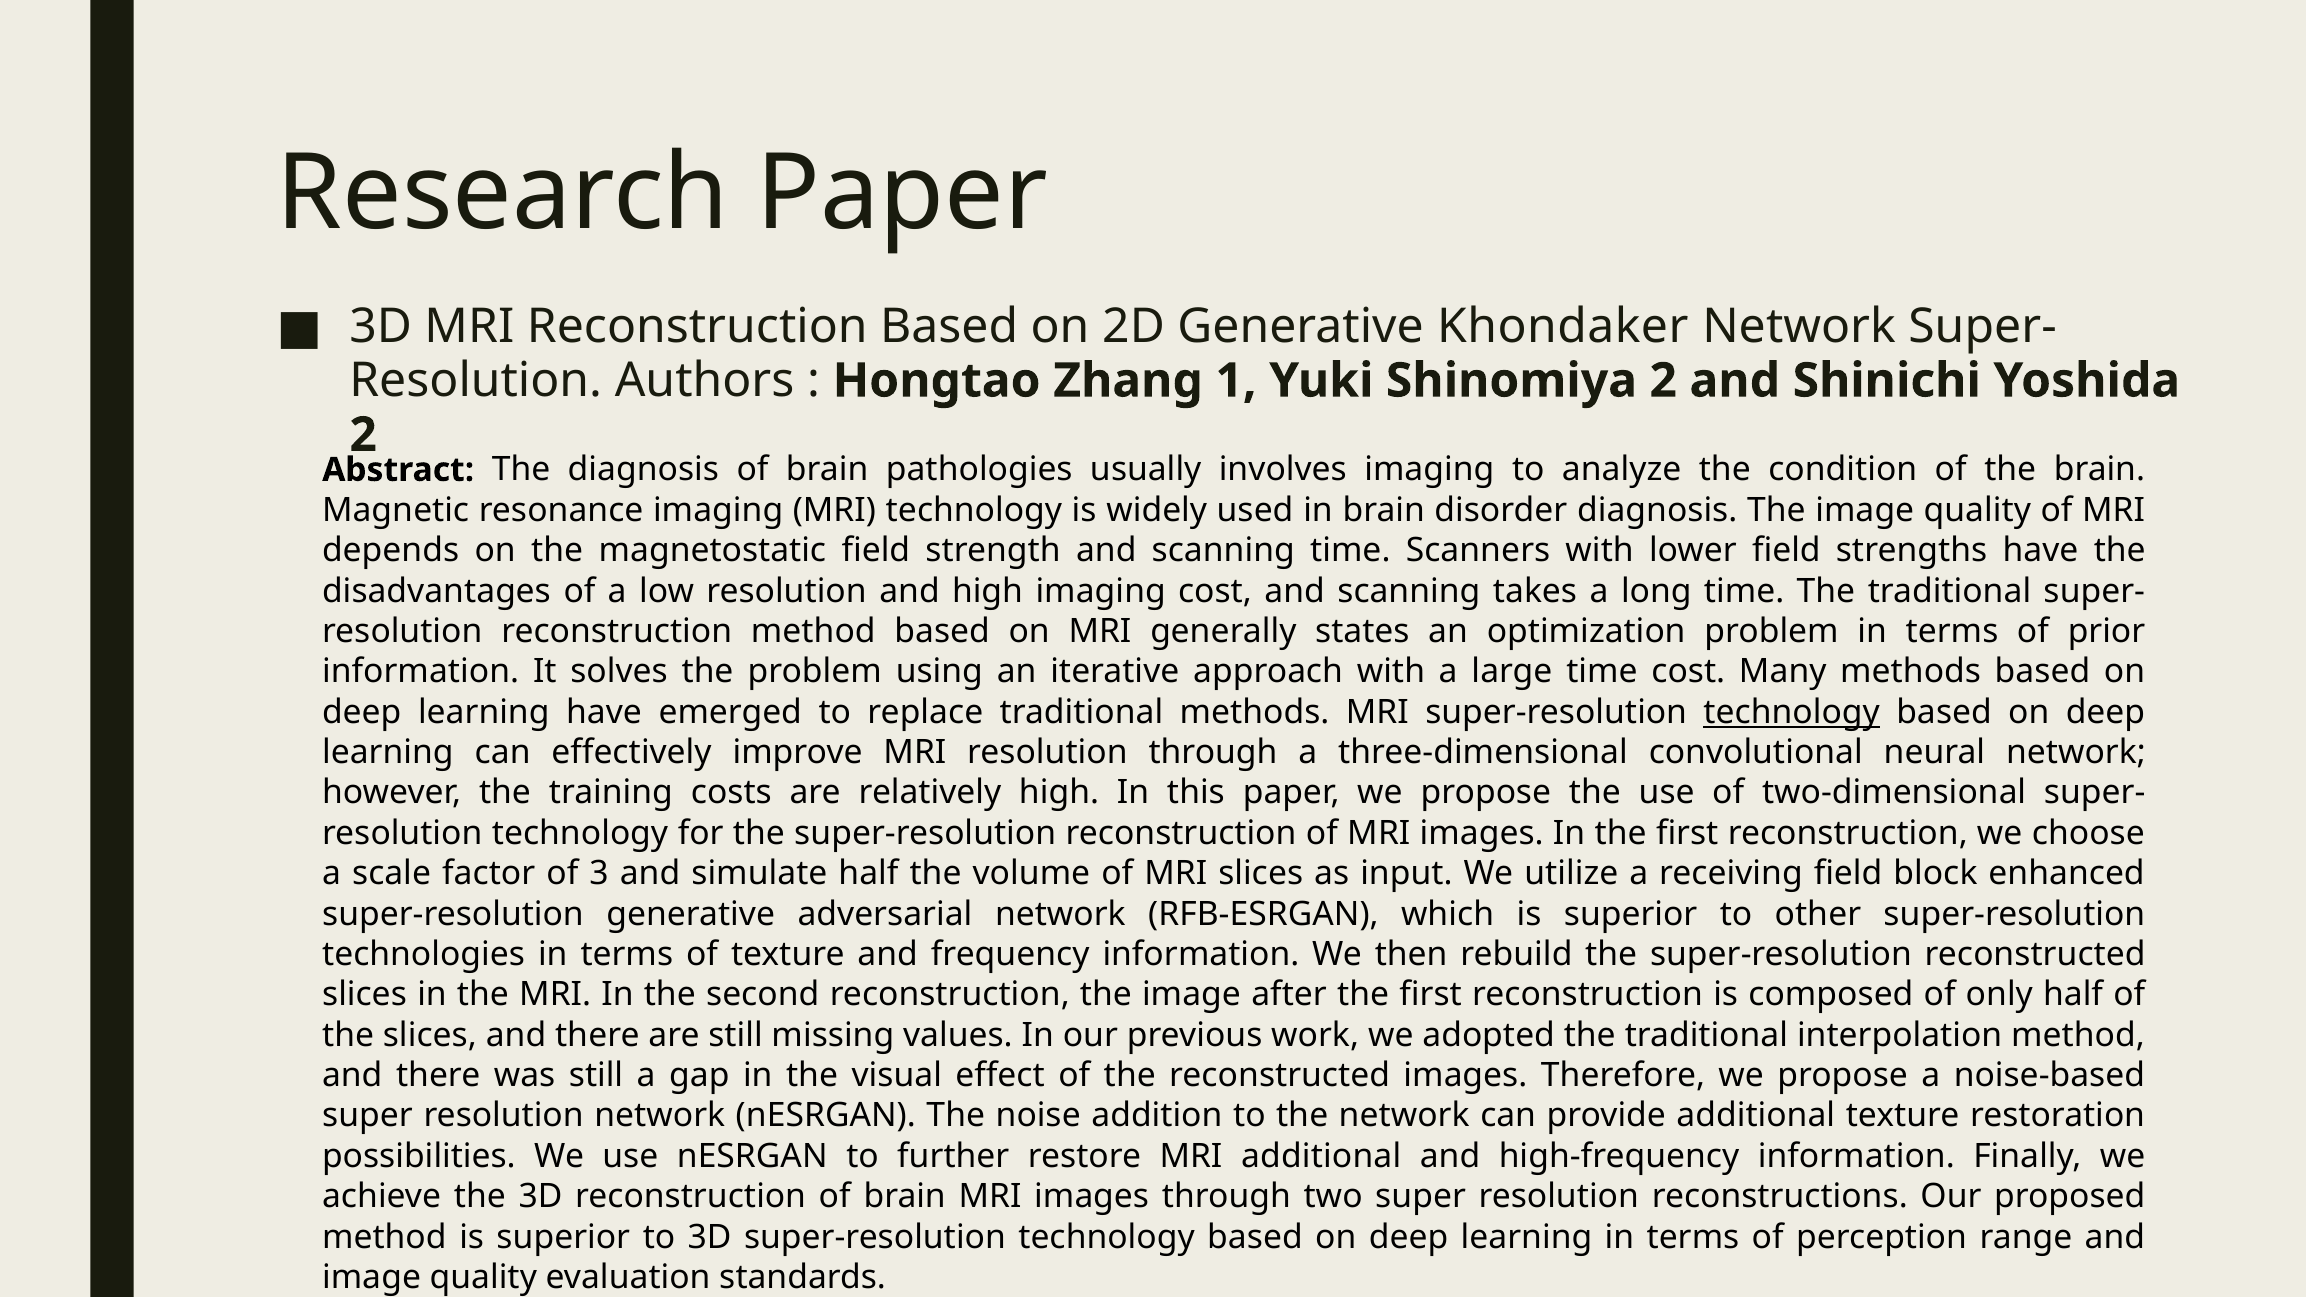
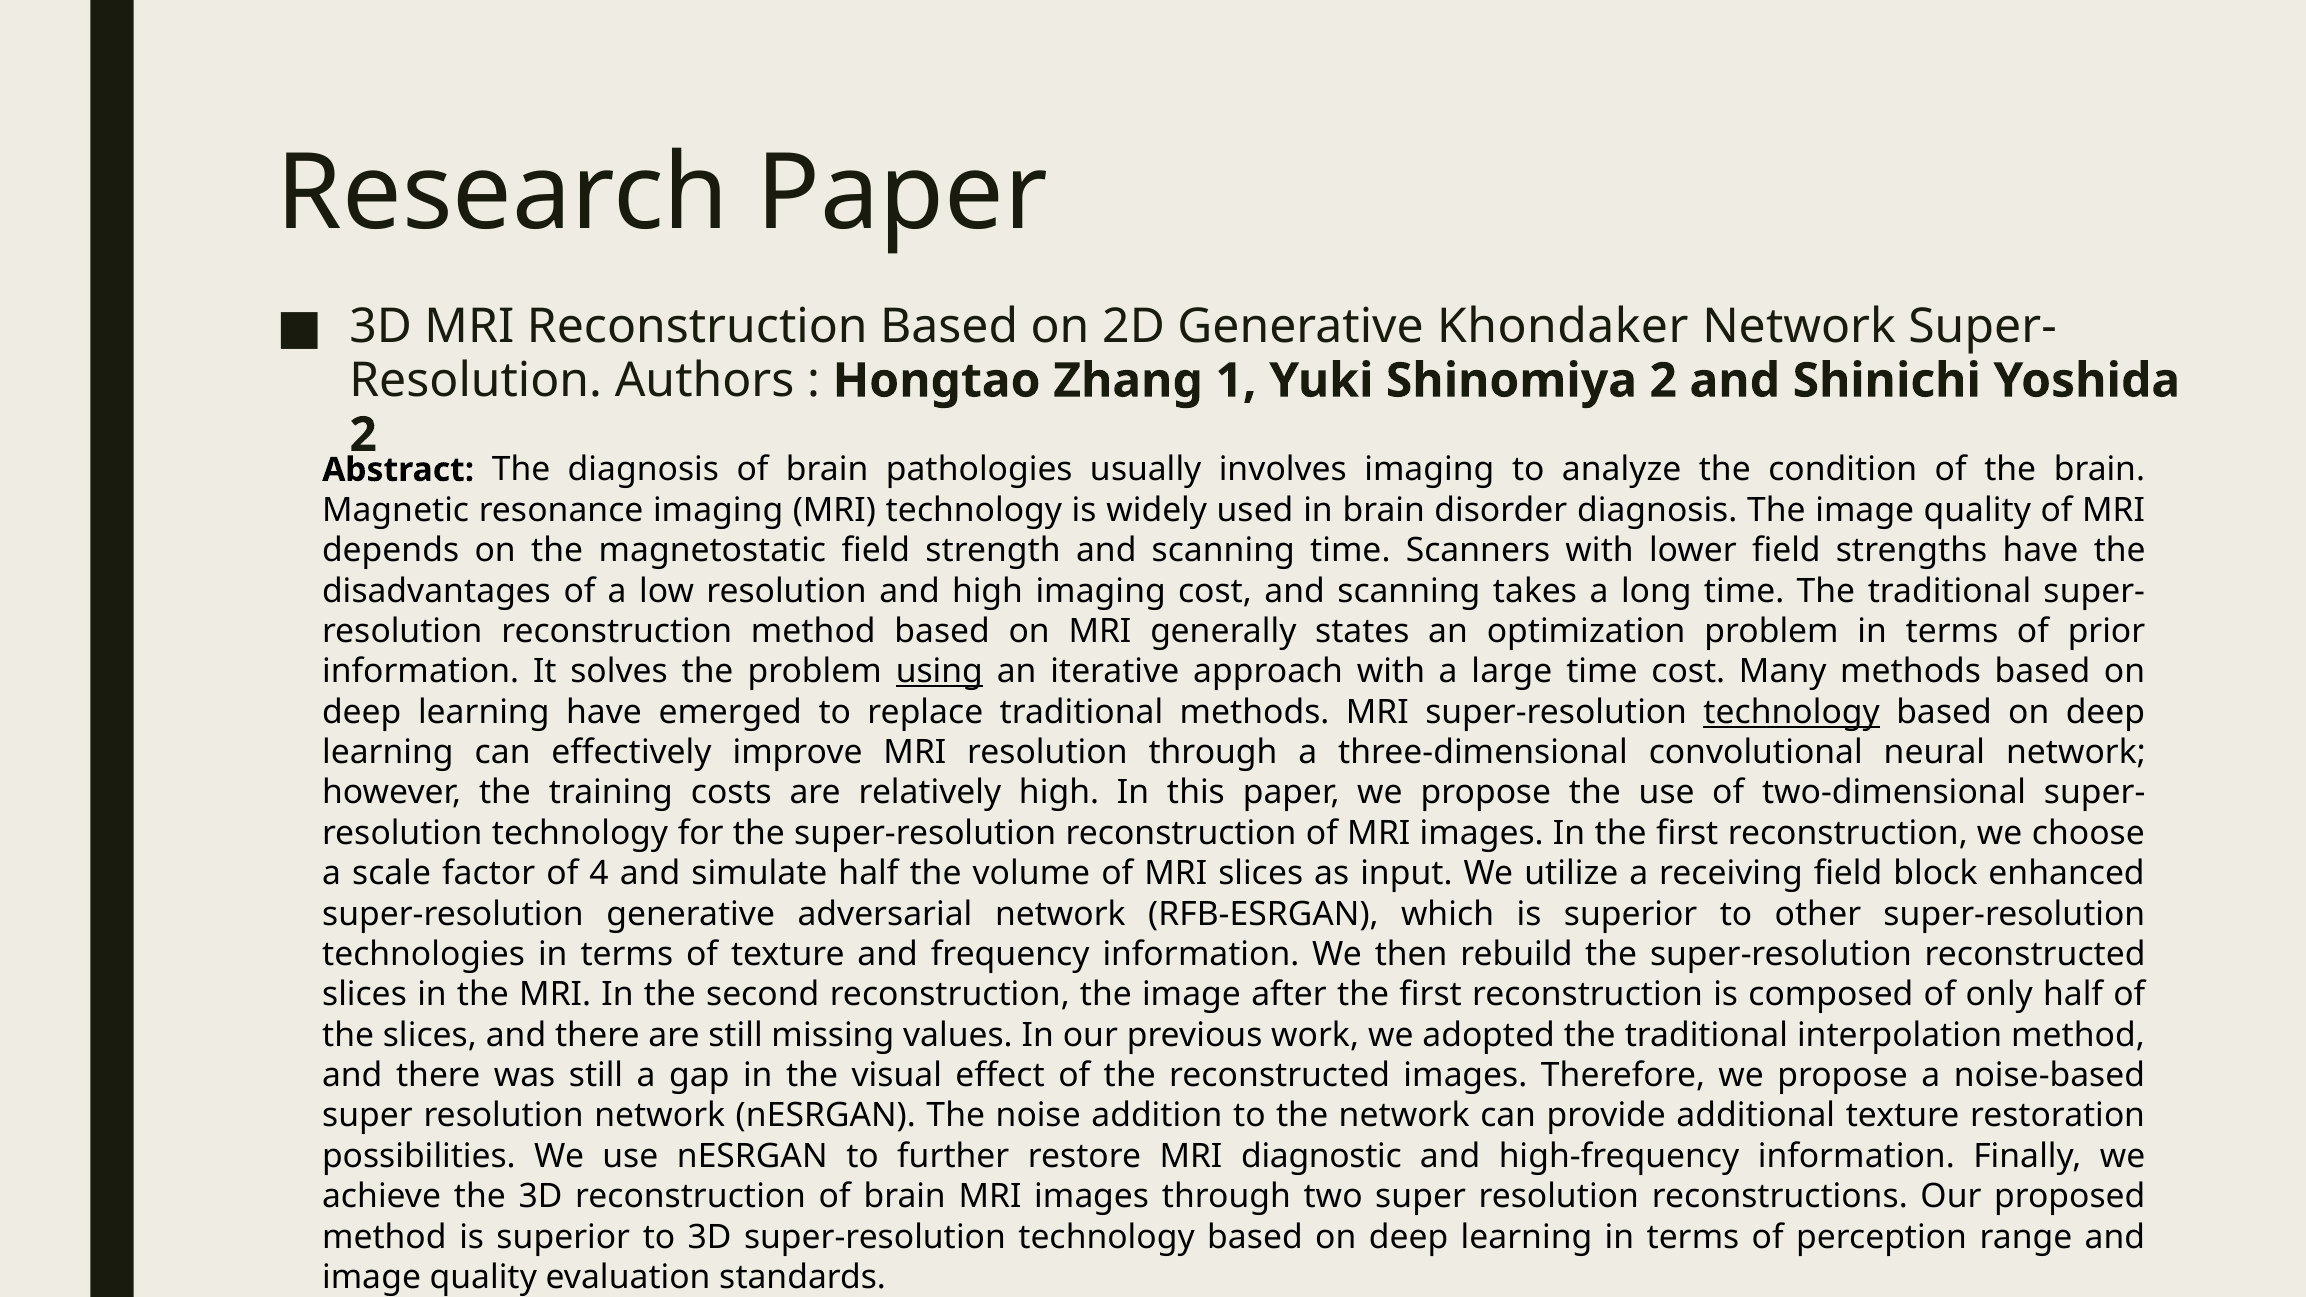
using underline: none -> present (939, 672)
3: 3 -> 4 (599, 874)
MRI additional: additional -> diagnostic (1321, 1156)
